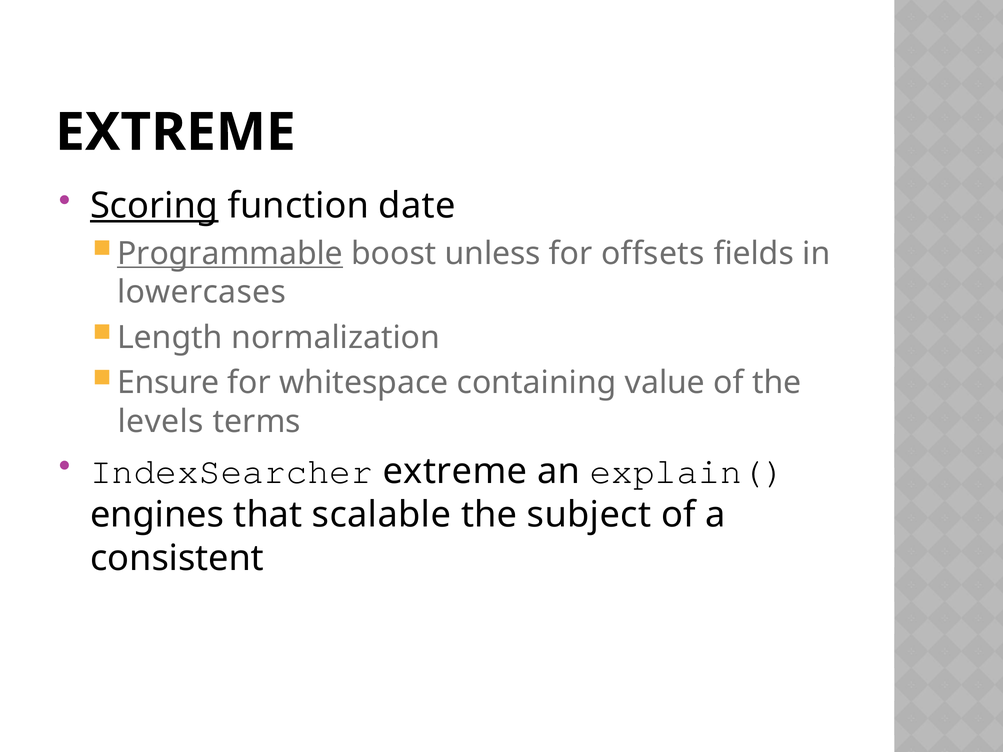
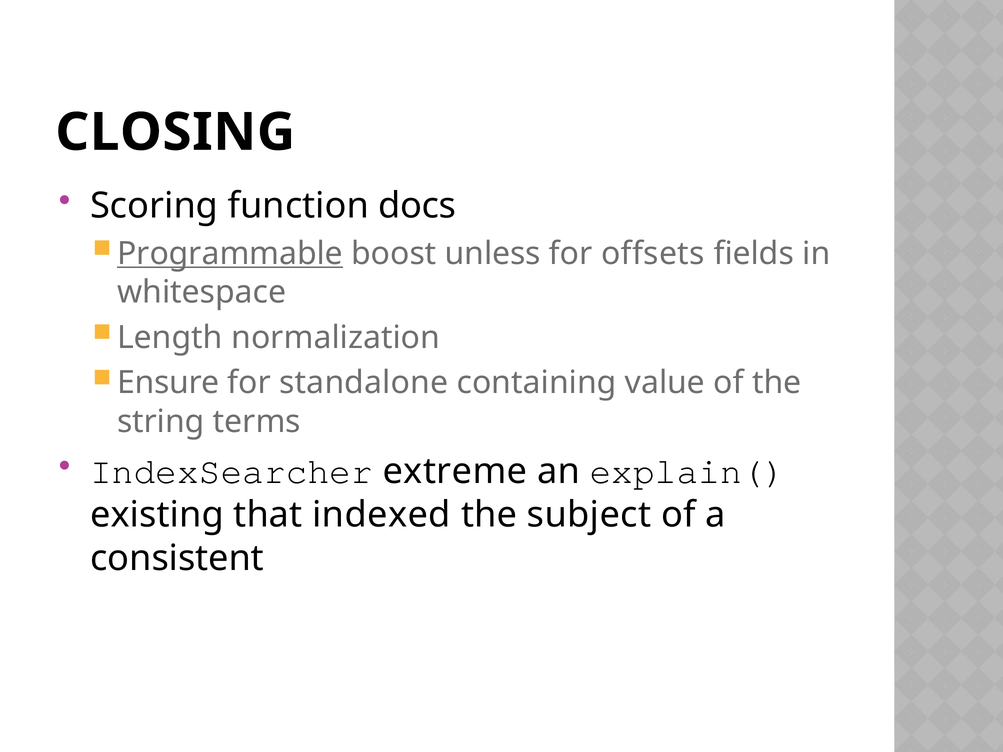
EXTREME: EXTREME -> CLOSING (175, 132)
Scoring underline: present -> none (154, 206)
date: date -> docs (417, 206)
lowercases: lowercases -> whitespace (202, 292)
whitespace: whitespace -> standalone (364, 383)
levels: levels -> string (161, 422)
engines: engines -> existing (157, 515)
scalable: scalable -> indexed (381, 515)
